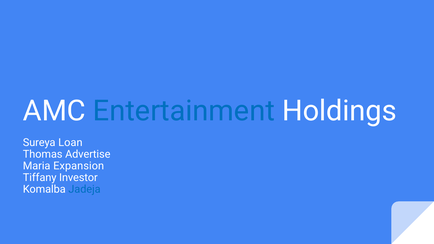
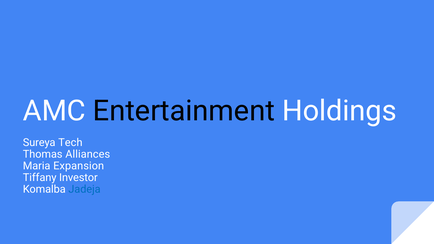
Entertainment colour: blue -> black (184, 111)
Loan: Loan -> Tech (70, 143)
Advertise: Advertise -> Alliances (88, 154)
